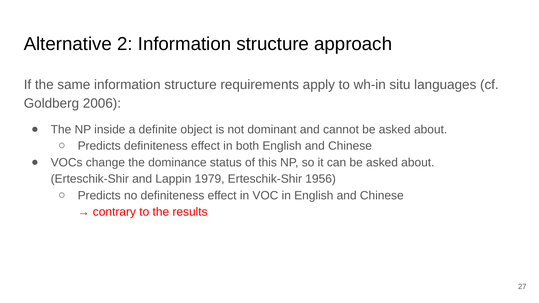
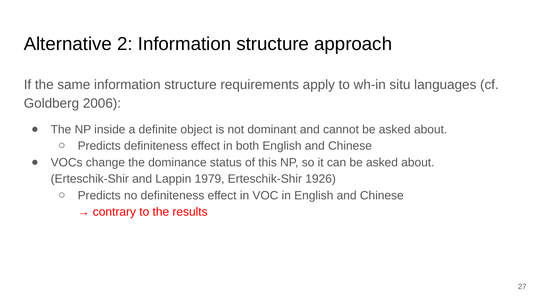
1956: 1956 -> 1926 (321, 179)
